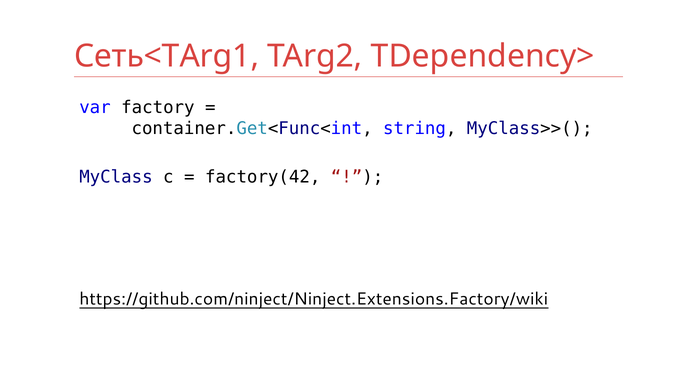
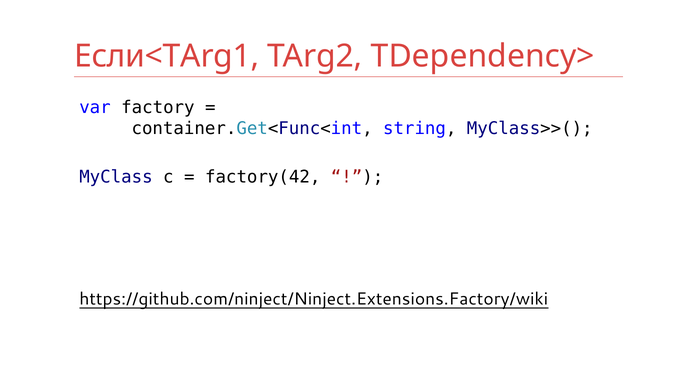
Сеть<TArg1: Сеть<TArg1 -> Если<TArg1 (167, 56)
